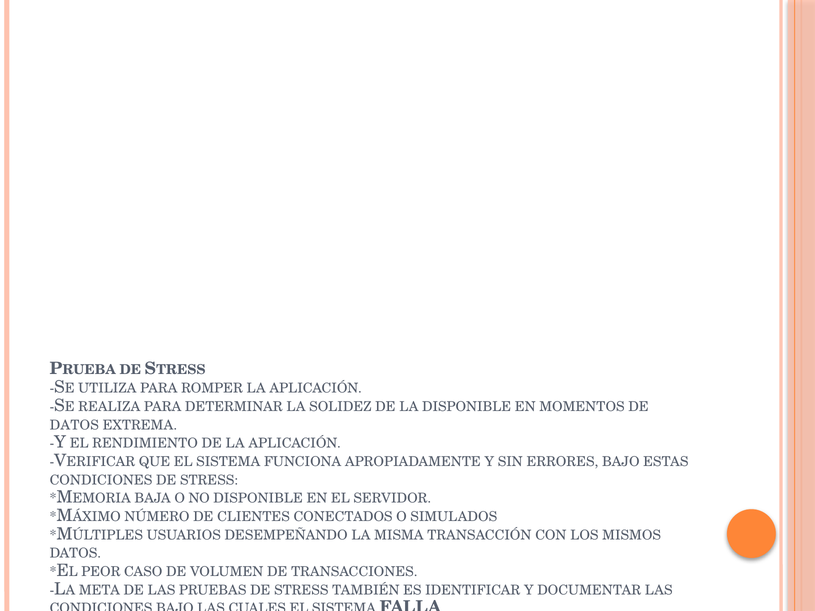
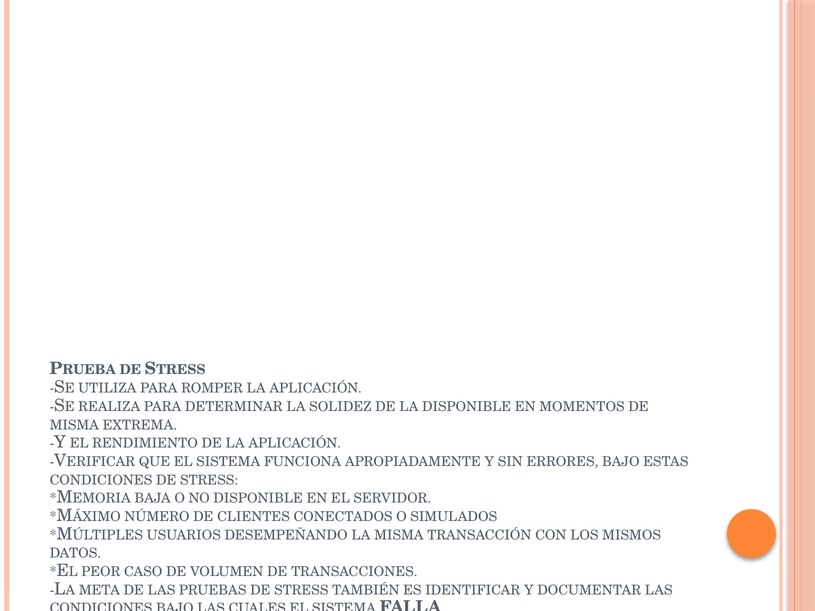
DATOS: DATOS -> MISMA (74, 425)
